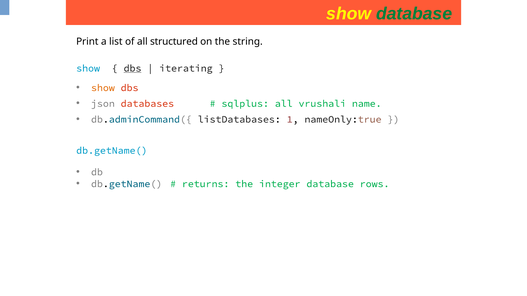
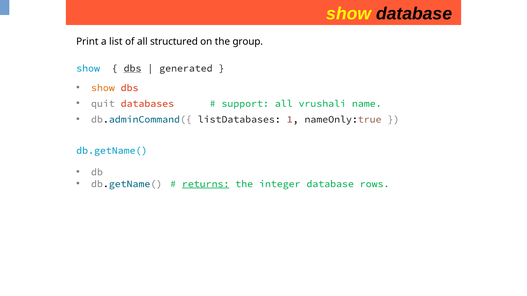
database colour: green -> black (414, 14)
string: string -> group (248, 41)
iterating: iterating -> generated (186, 68)
json: json -> quit (103, 104)
sqlplus: sqlplus -> support (245, 104)
returns underline: none -> present (206, 184)
